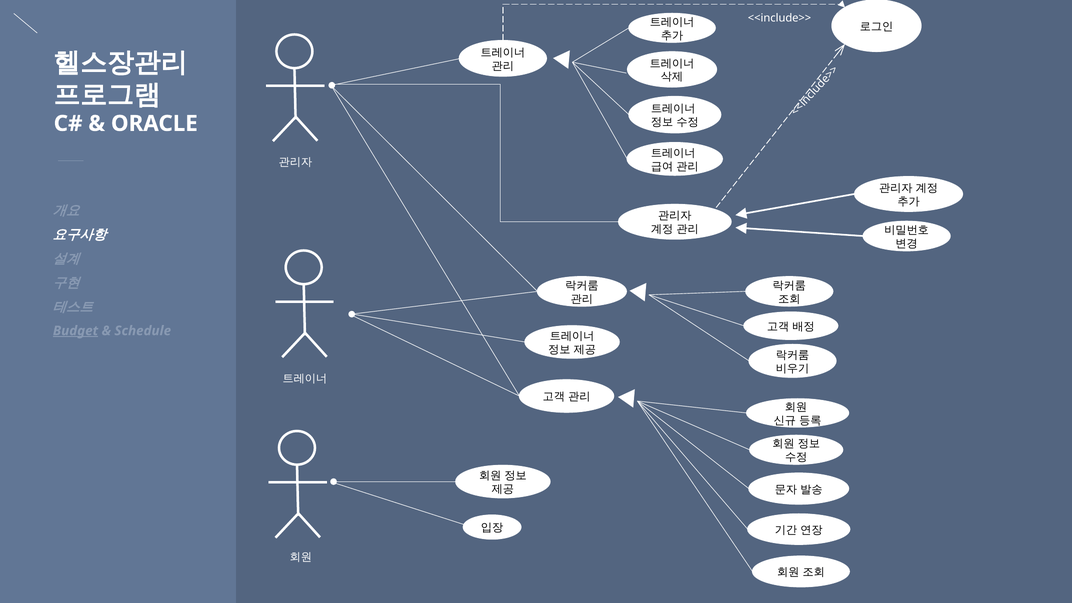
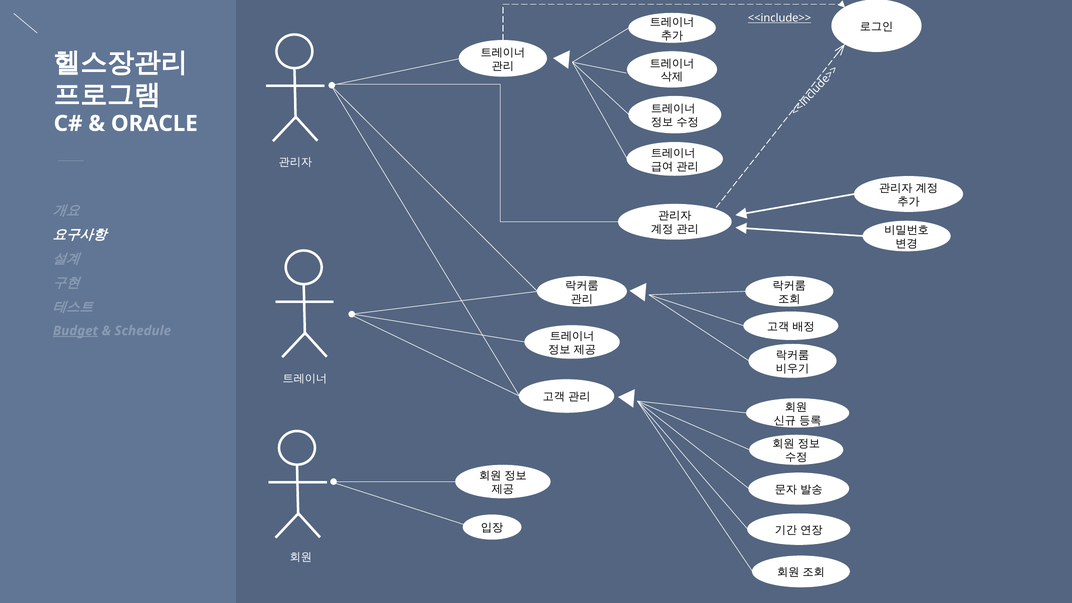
<<include>> underline: none -> present (780, 18)
